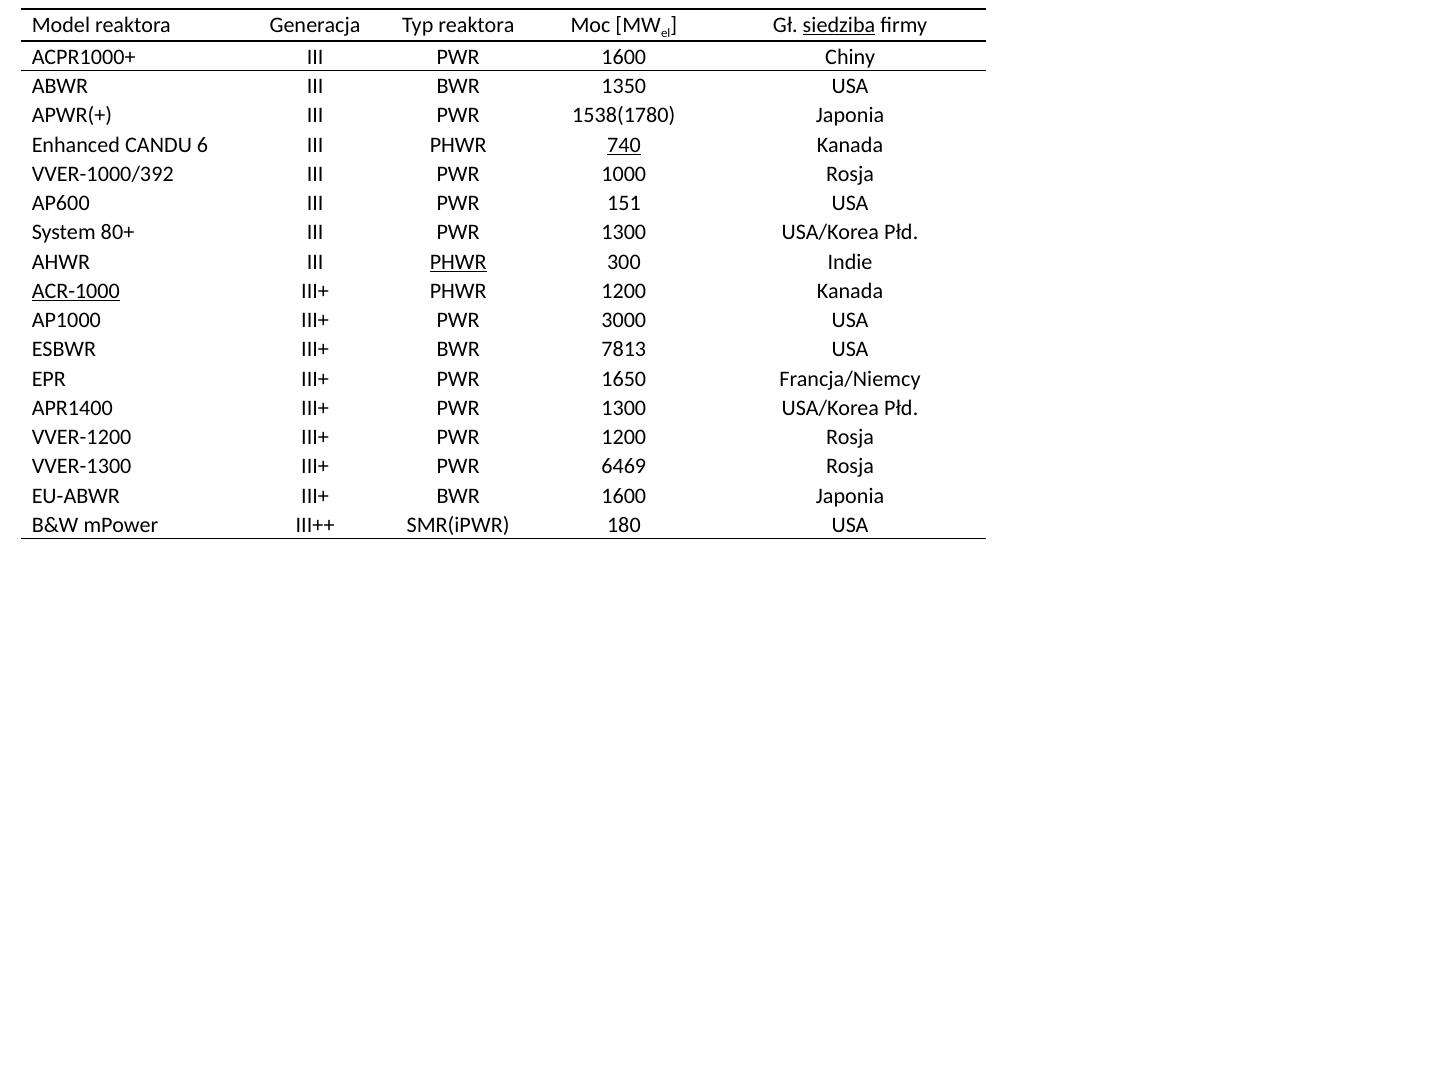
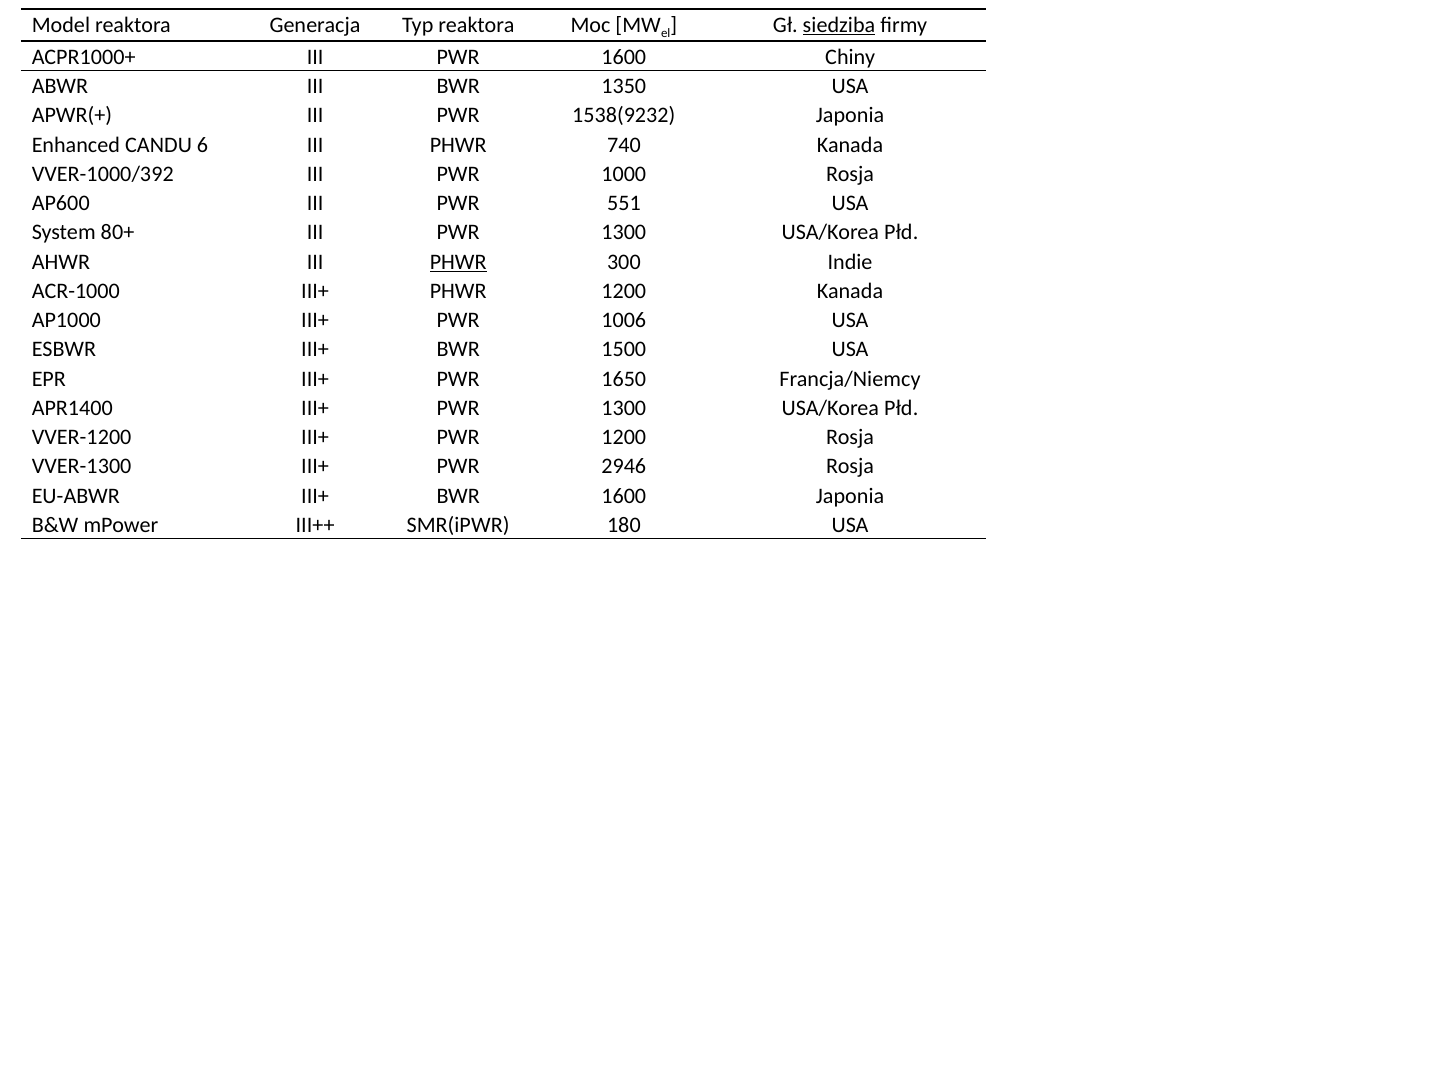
1538(1780: 1538(1780 -> 1538(9232 (624, 116)
740 underline: present -> none (624, 145)
151: 151 -> 551 (624, 203)
ACR-1000 underline: present -> none (76, 291)
3000: 3000 -> 1006 (624, 320)
7813: 7813 -> 1500 (624, 350)
6469: 6469 -> 2946 (624, 467)
